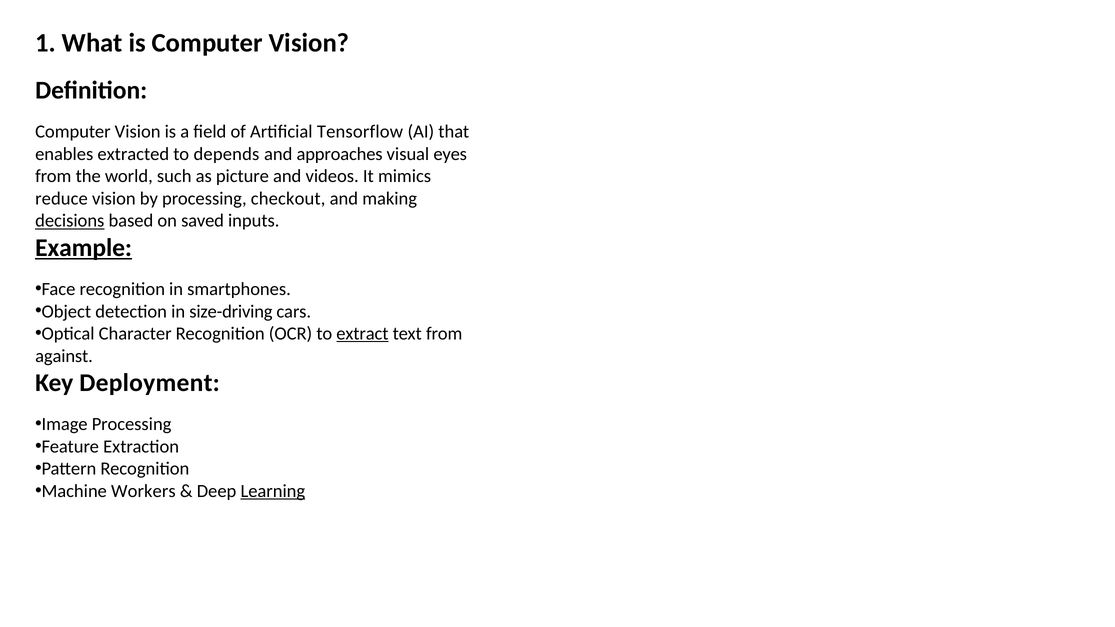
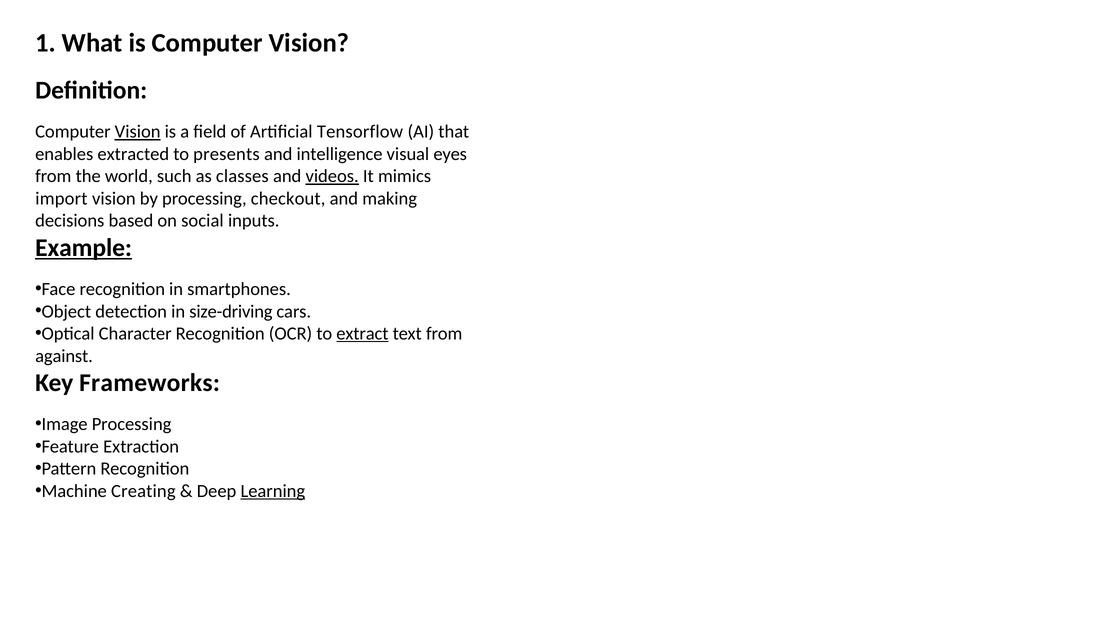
Vision underline: none -> present (138, 132)
depends: depends -> presents (226, 154)
approaches: approaches -> intelligence (340, 154)
picture: picture -> classes (242, 176)
videos underline: none -> present (332, 176)
reduce: reduce -> import (61, 199)
decisions underline: present -> none (70, 221)
saved: saved -> social (202, 221)
Deployment: Deployment -> Frameworks (150, 383)
Workers: Workers -> Creating (143, 491)
